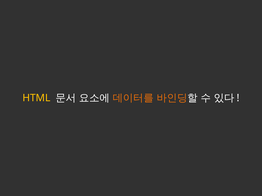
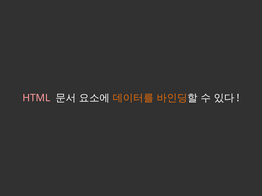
HTML colour: yellow -> pink (36, 98)
